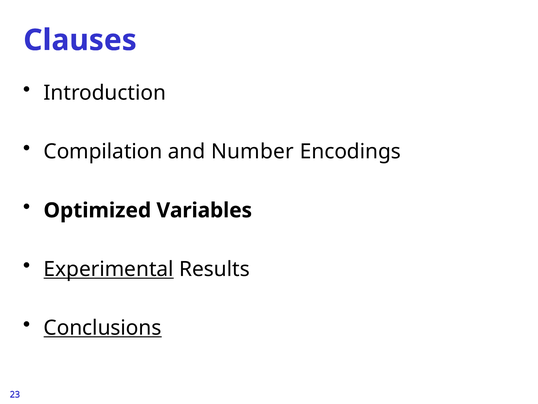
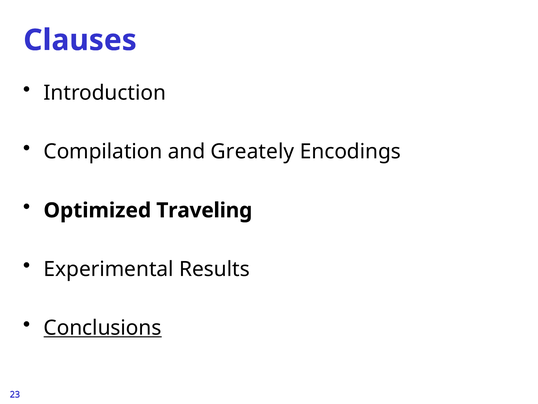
Number: Number -> Greately (252, 152)
Variables: Variables -> Traveling (204, 210)
Experimental underline: present -> none (109, 269)
